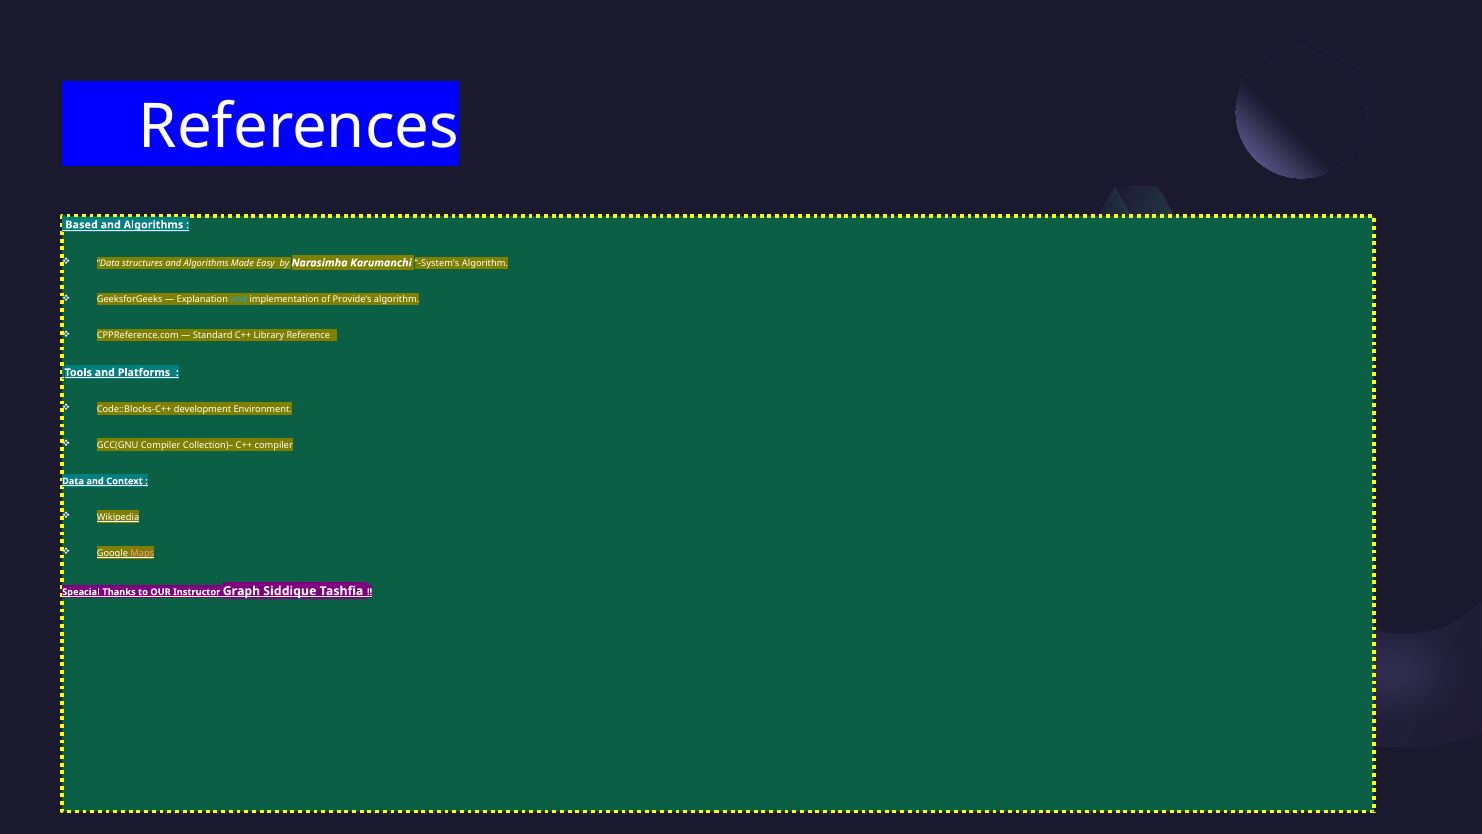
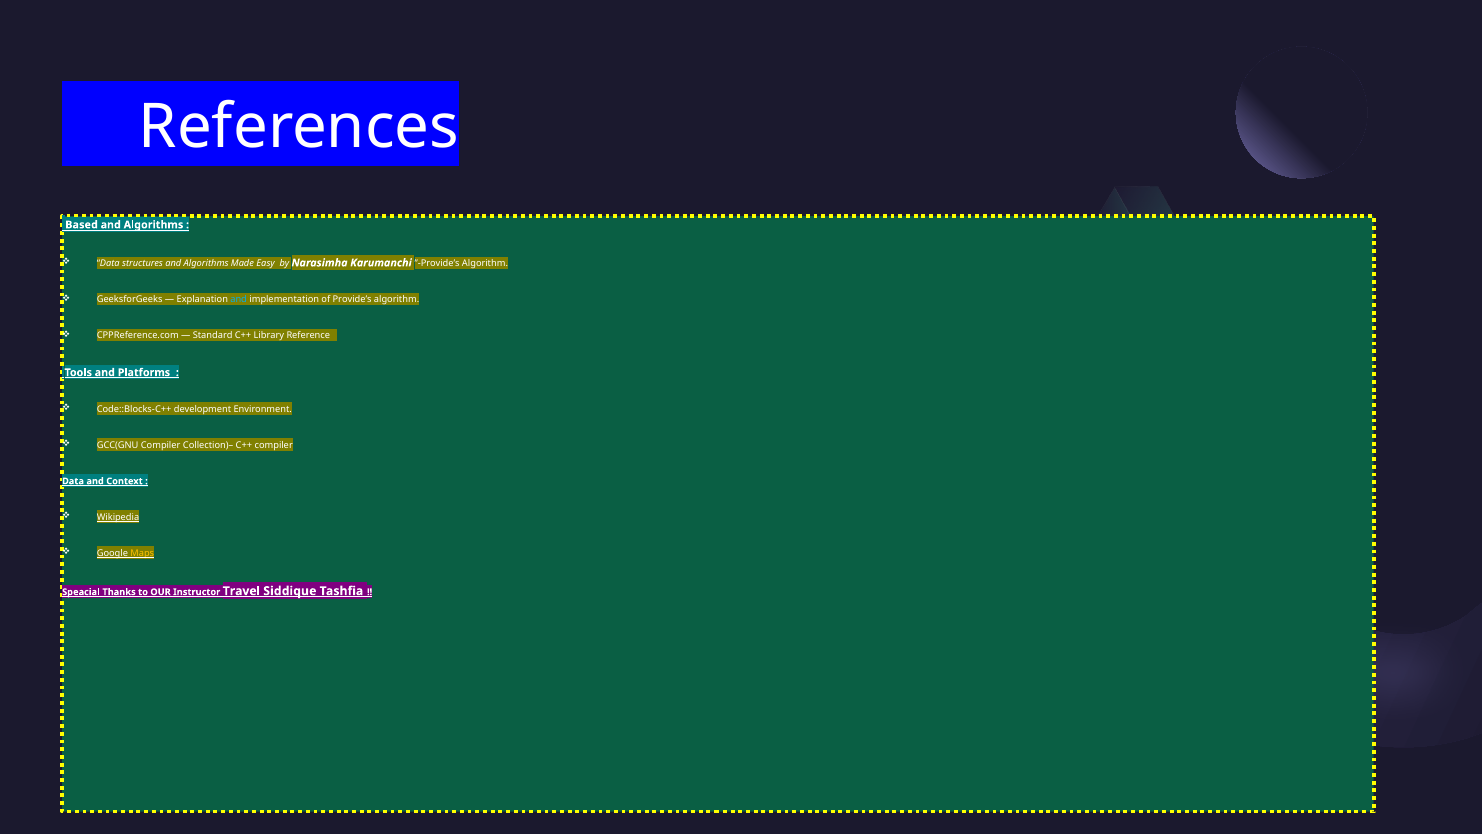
”-System’s: ”-System’s -> ”-Provide’s (437, 263)
Maps colour: pink -> yellow (142, 553)
Graph: Graph -> Travel (241, 591)
